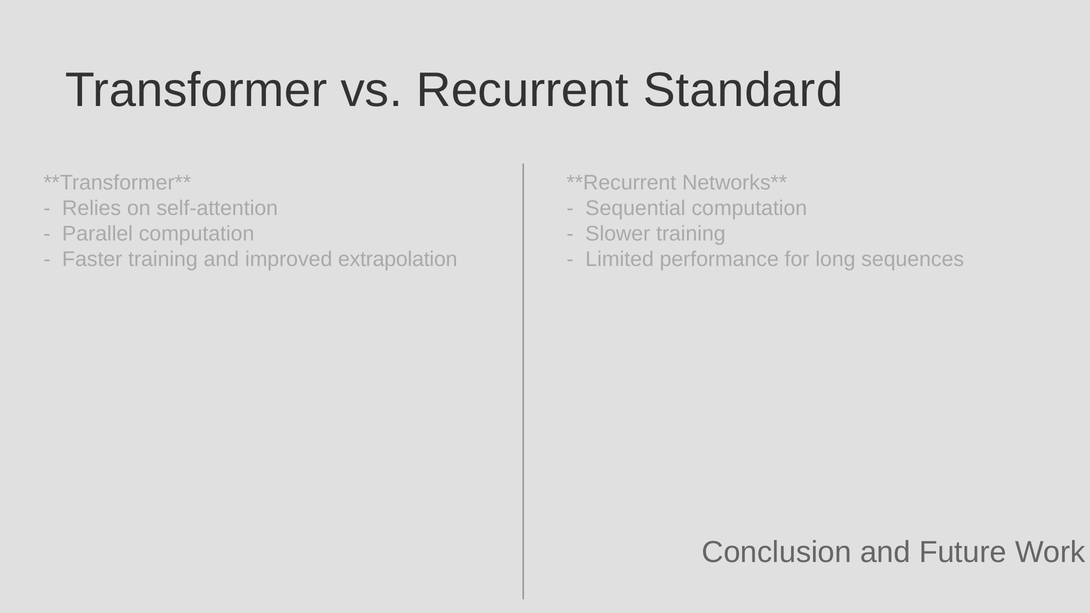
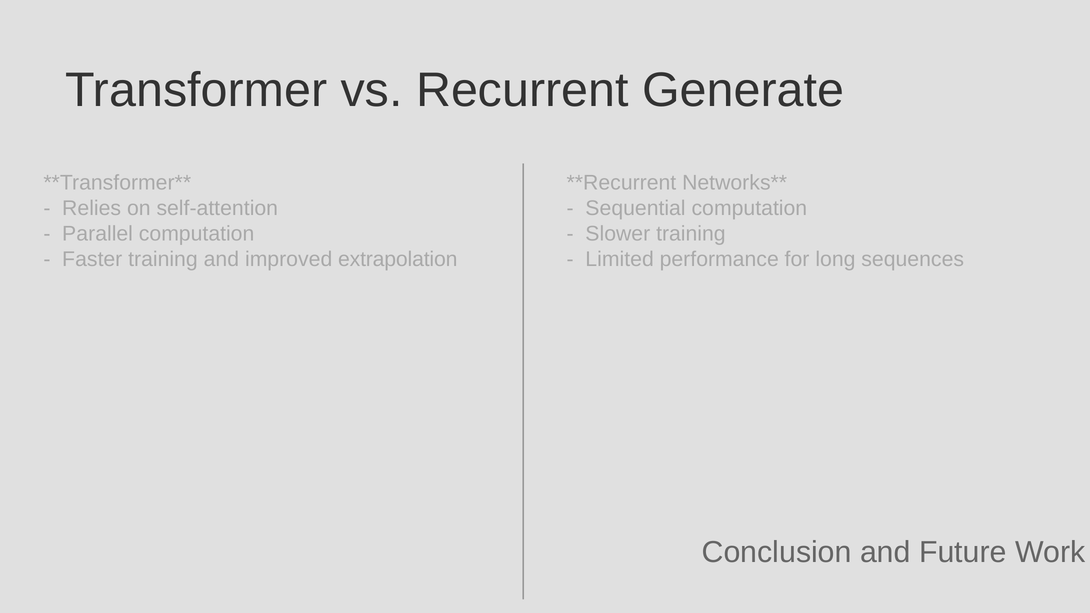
Standard: Standard -> Generate (743, 91)
